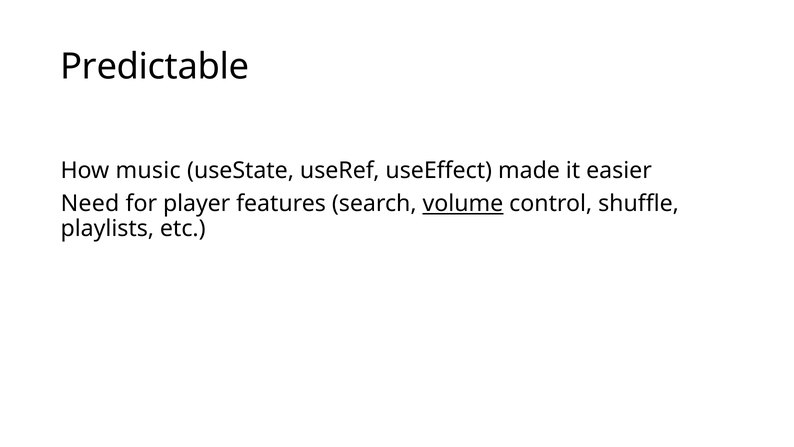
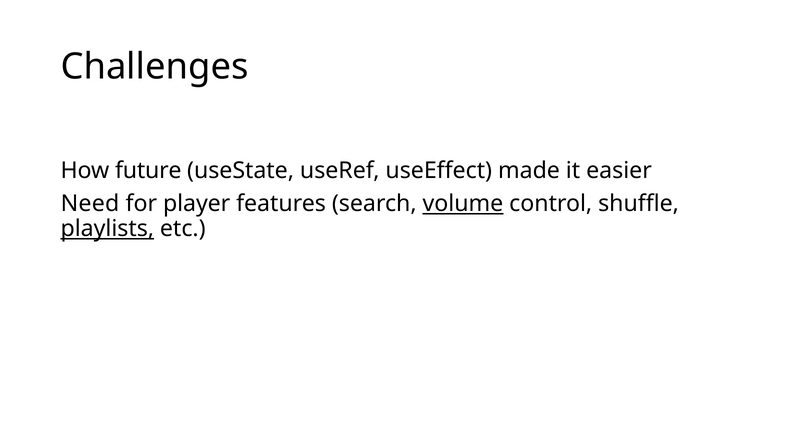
Predictable: Predictable -> Challenges (155, 67)
music: music -> future (148, 170)
playlists underline: none -> present (107, 229)
